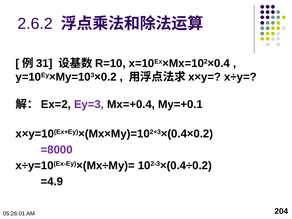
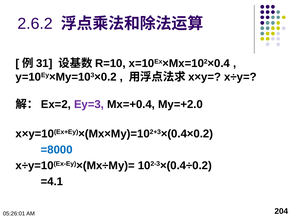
My=+0.1: My=+0.1 -> My=+2.0 (180, 104)
=8000 colour: purple -> blue (57, 150)
=4.9: =4.9 -> =4.1 (52, 182)
